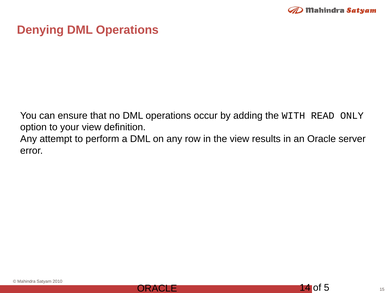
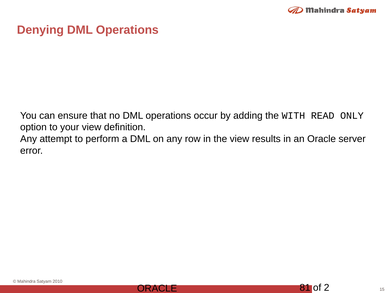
14: 14 -> 81 (305, 287)
5: 5 -> 2 (327, 287)
